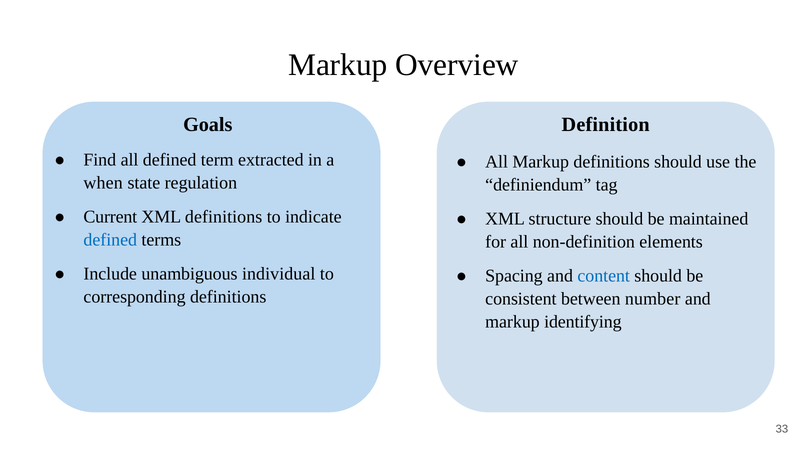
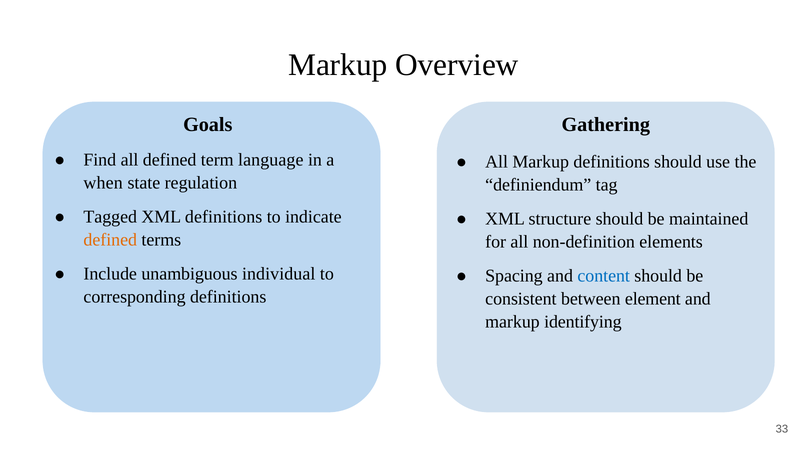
Definition: Definition -> Gathering (606, 124)
extracted: extracted -> language (271, 160)
Current: Current -> Tagged (110, 217)
defined colour: blue -> orange (110, 240)
number: number -> element (653, 299)
